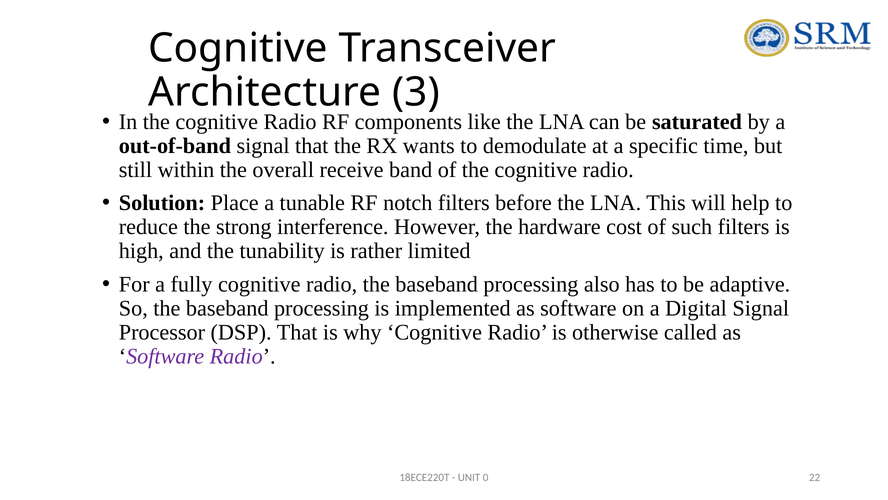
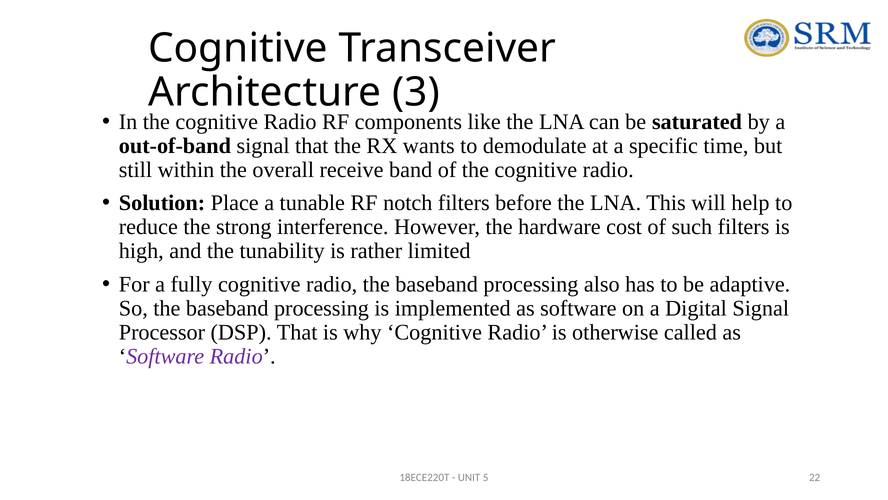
0: 0 -> 5 (486, 477)
